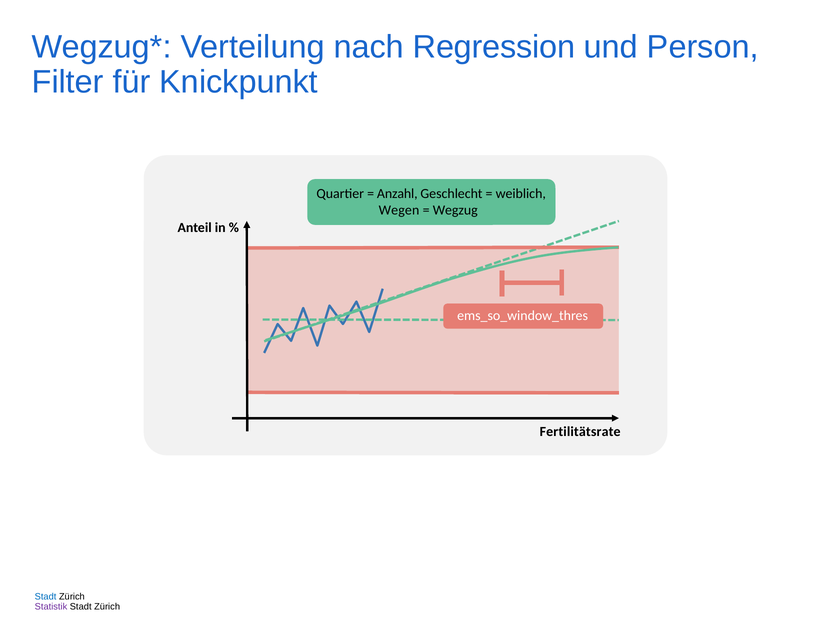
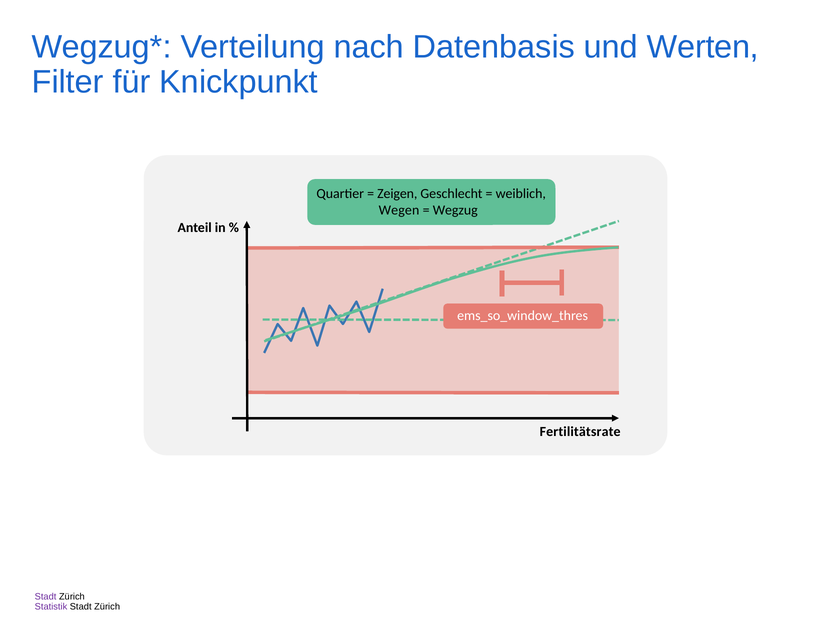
Regression: Regression -> Datenbasis (494, 47)
Person: Person -> Werten (703, 47)
Anzahl: Anzahl -> Zeigen (397, 194)
Stadt colour: blue -> purple (46, 597)
